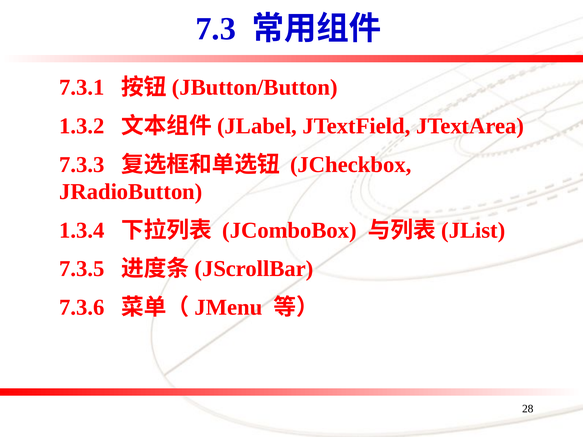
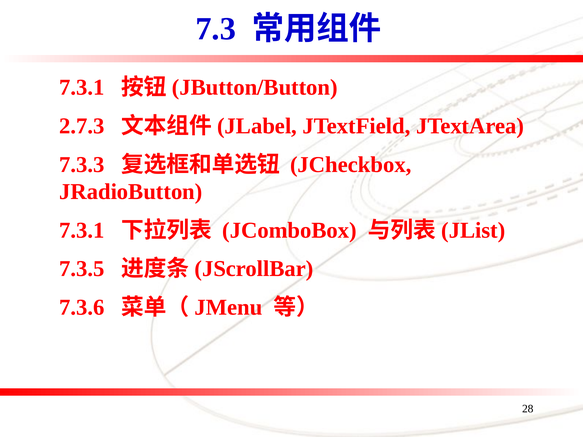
1.3.2: 1.3.2 -> 2.7.3 (82, 126)
1.3.4: 1.3.4 -> 7.3.1 (82, 230)
